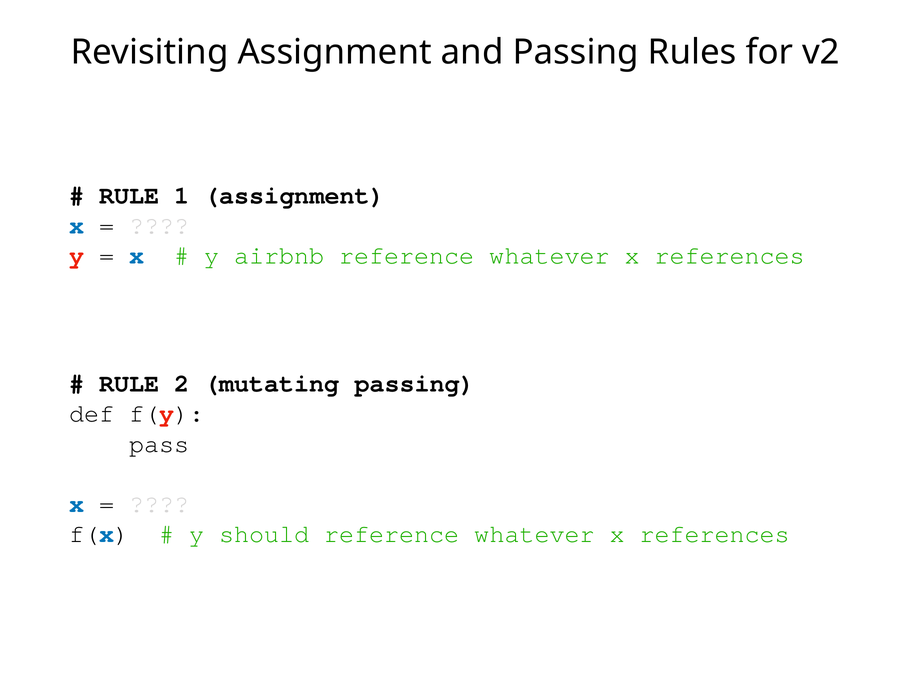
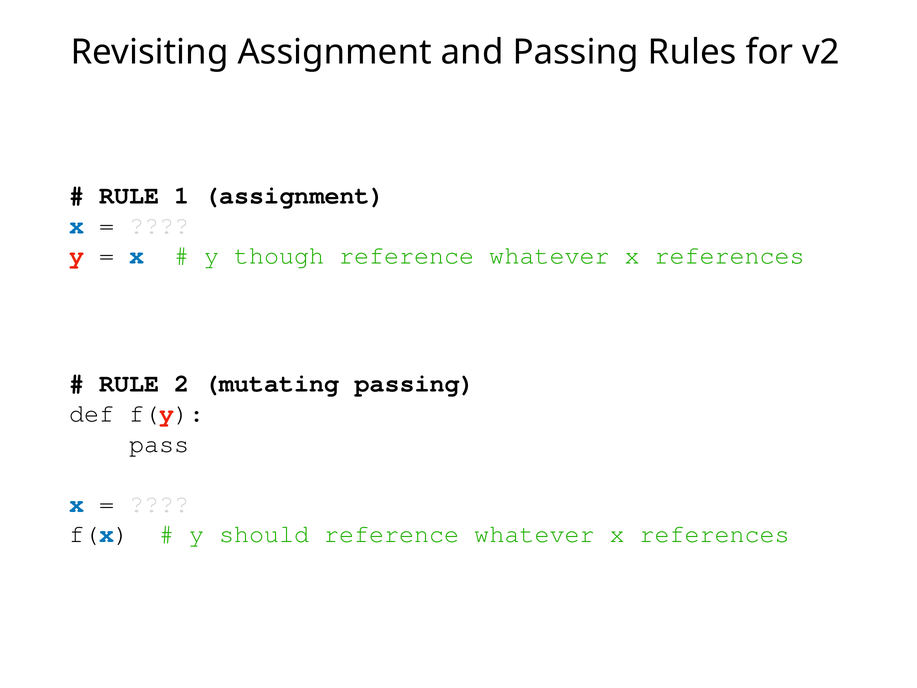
airbnb: airbnb -> though (279, 256)
